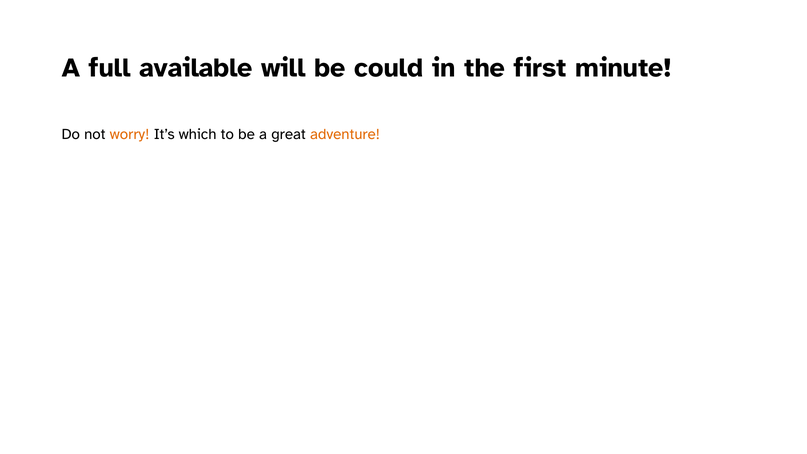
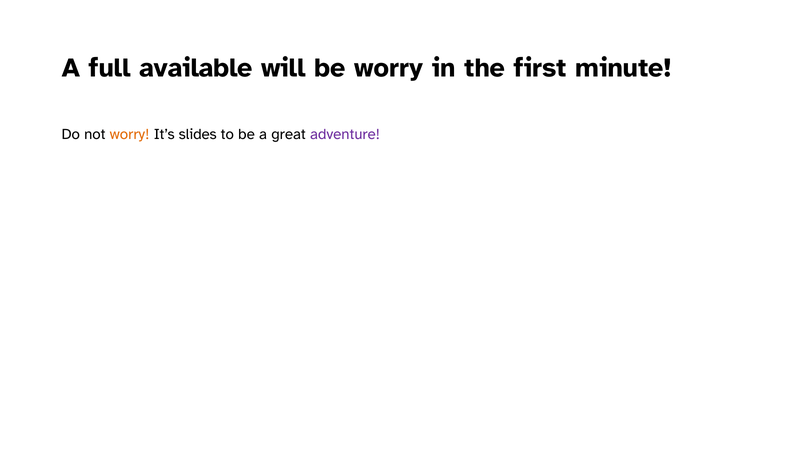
be could: could -> worry (389, 68)
which: which -> slides (198, 134)
adventure colour: orange -> purple (345, 134)
